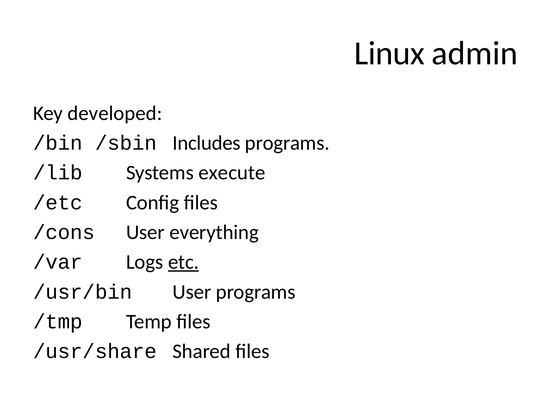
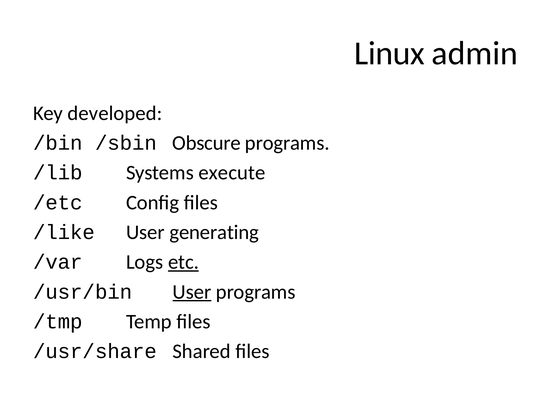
Includes: Includes -> Obscure (206, 143)
/cons: /cons -> /like (64, 232)
everything: everything -> generating (214, 232)
User underline: none -> present (192, 291)
